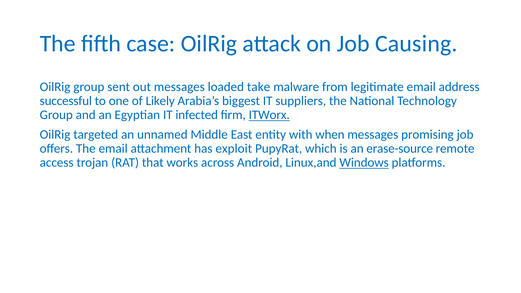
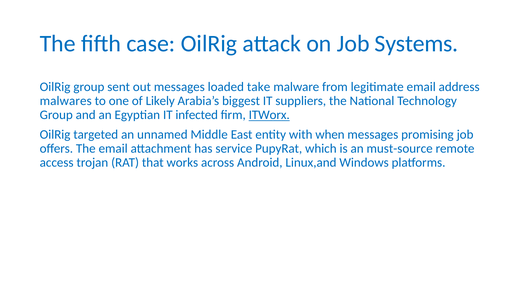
Causing: Causing -> Systems (416, 44)
successful: successful -> malwares (66, 101)
exploit: exploit -> service (234, 149)
erase-source: erase-source -> must-source (400, 149)
Windows underline: present -> none (364, 163)
